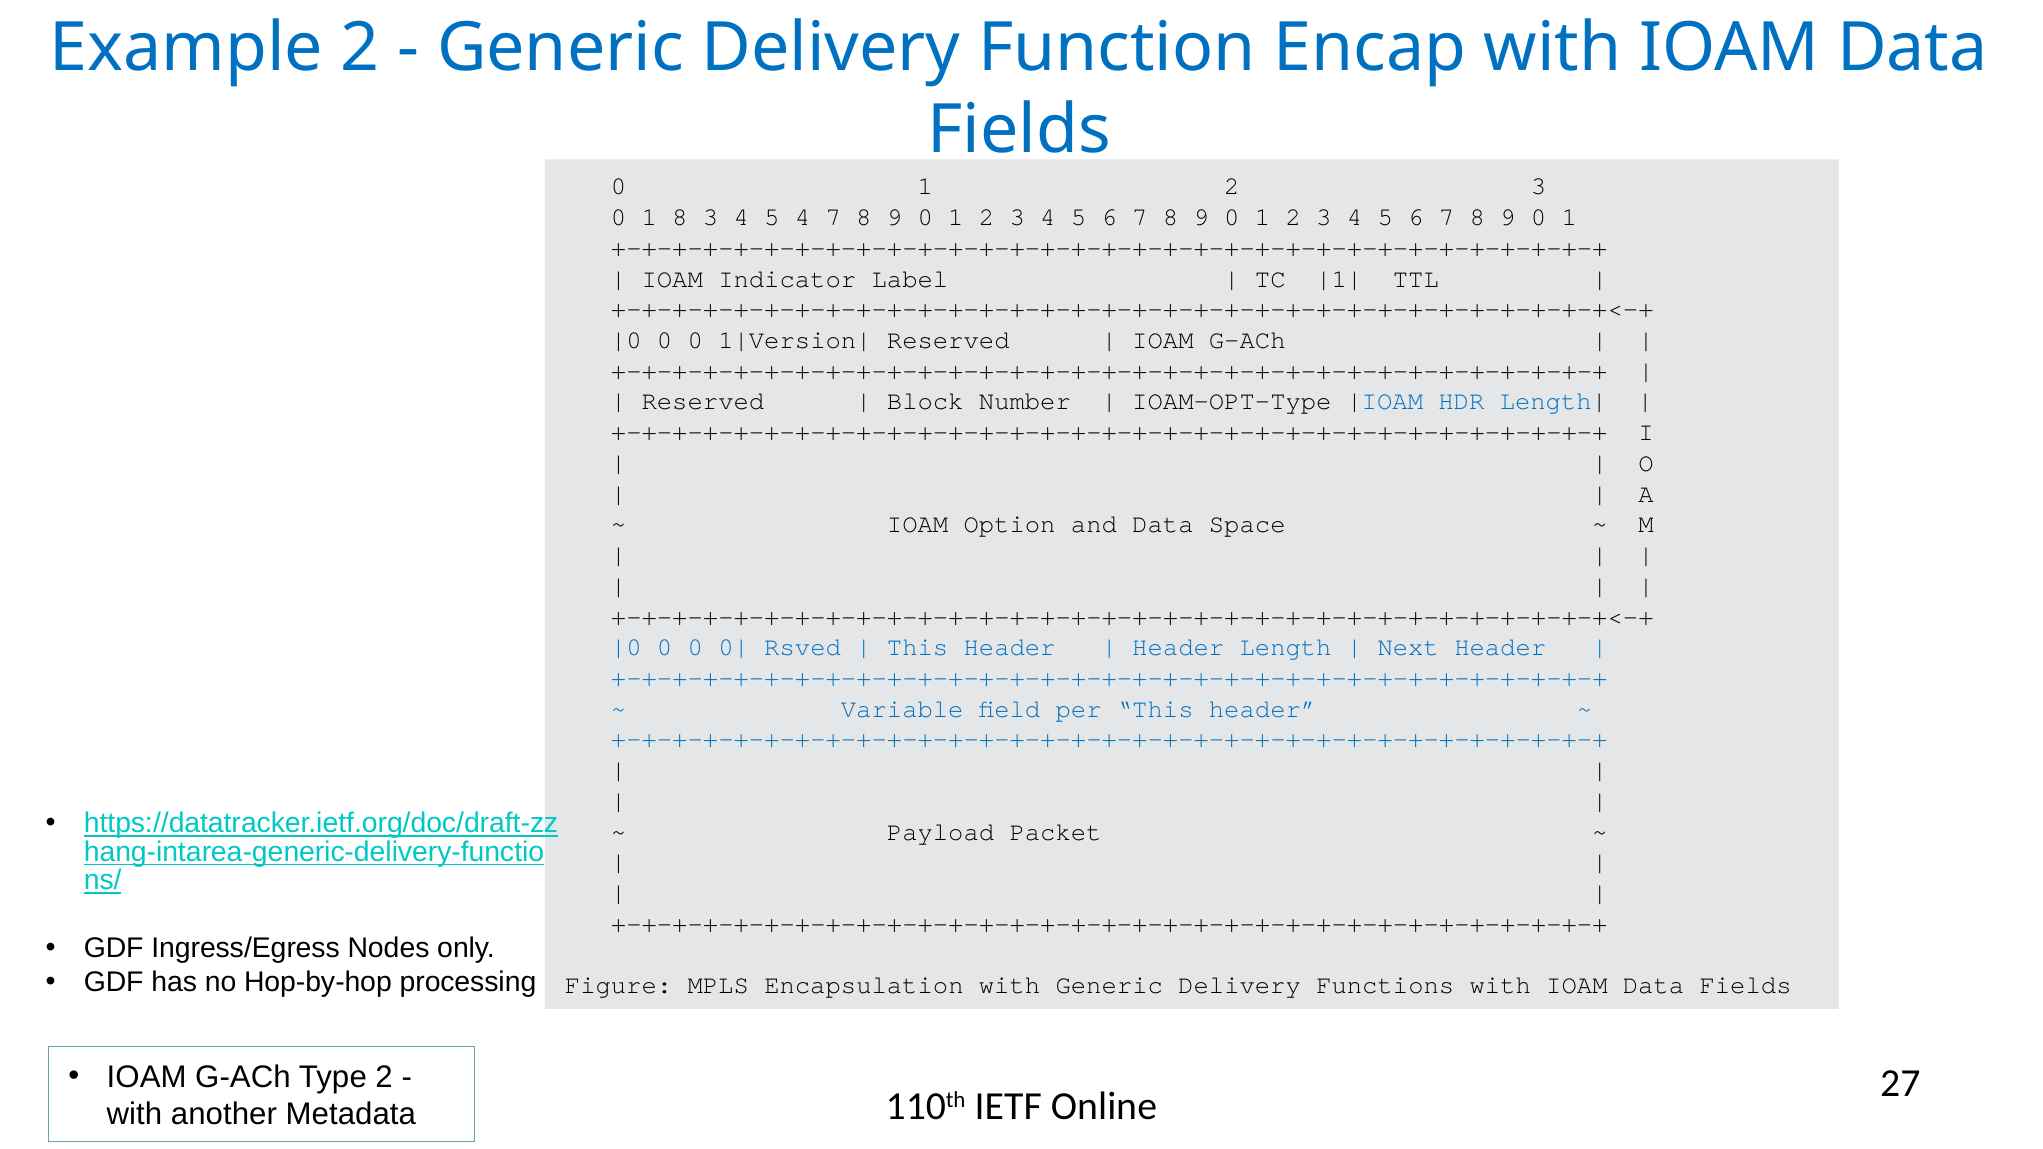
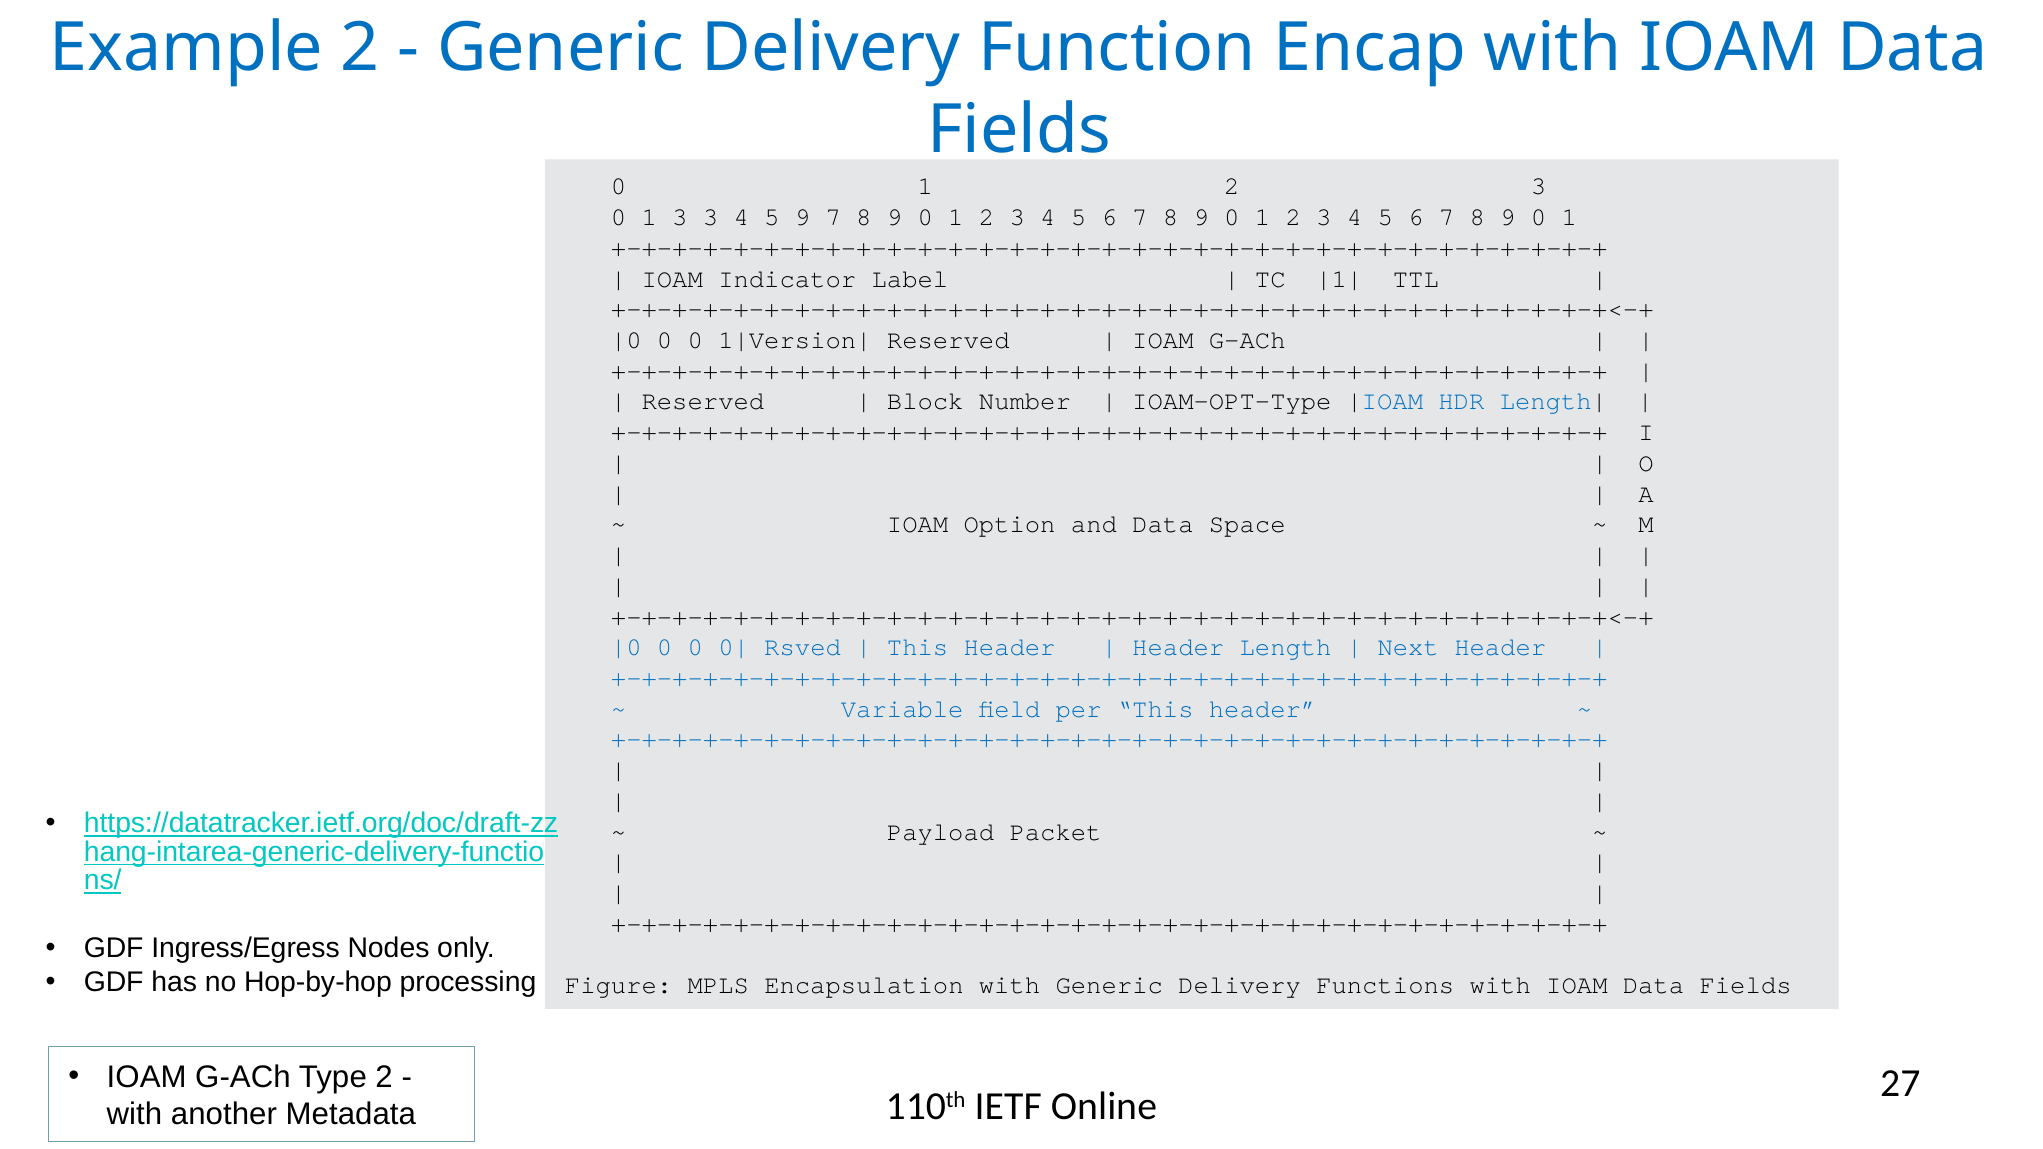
1 8: 8 -> 3 (680, 217)
5 4: 4 -> 9 (803, 217)
